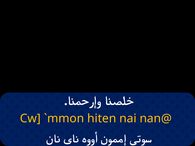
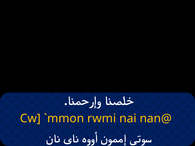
hiten: hiten -> rwmi (102, 119)
